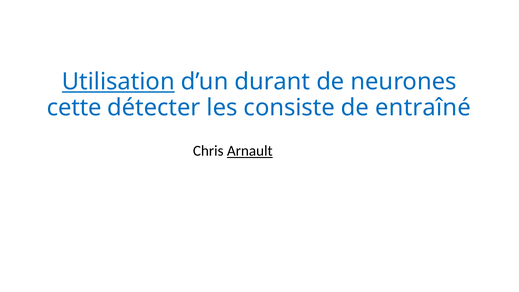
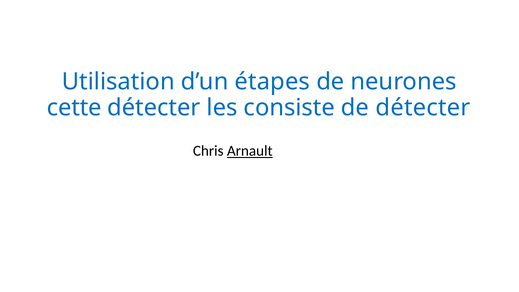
Utilisation underline: present -> none (118, 82)
durant: durant -> étapes (272, 82)
de entraîné: entraîné -> détecter (423, 107)
